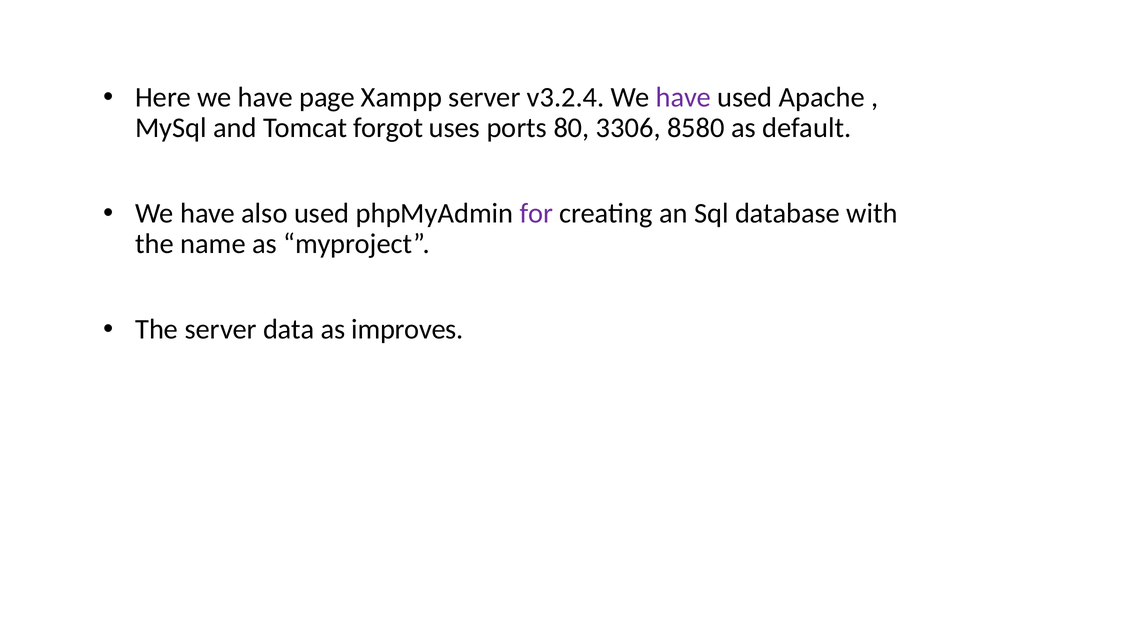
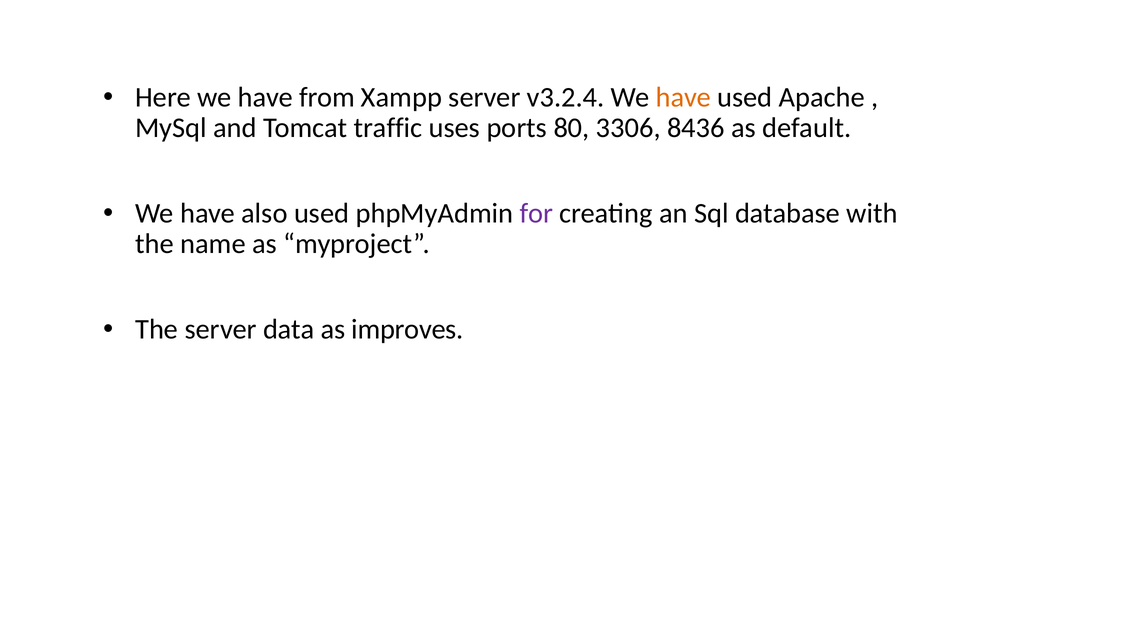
page: page -> from (327, 97)
have colour: purple -> orange (683, 97)
forgot: forgot -> traffic (388, 128)
8580: 8580 -> 8436 (696, 128)
